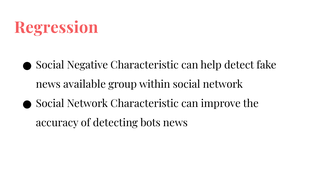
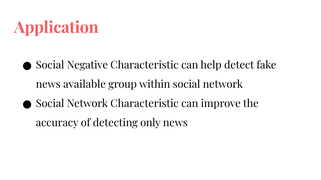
Regression: Regression -> Application (56, 28)
bots: bots -> only (150, 123)
